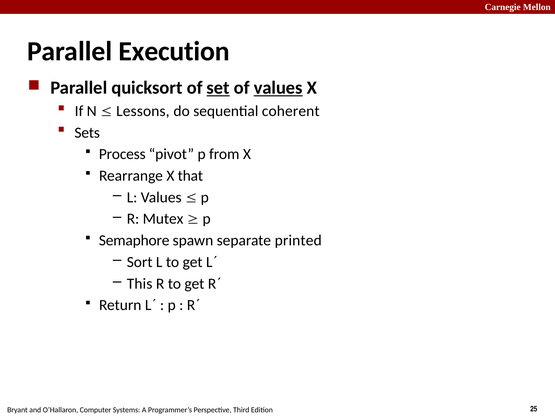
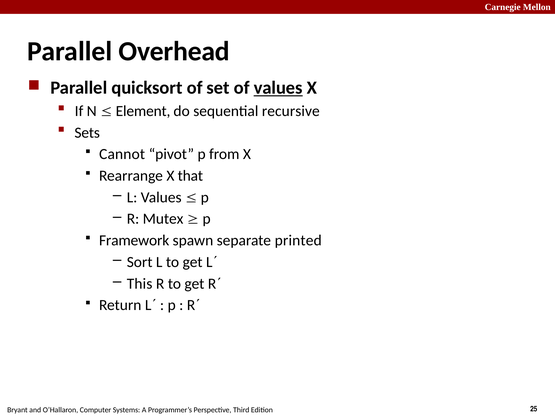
Execution: Execution -> Overhead (174, 51)
set underline: present -> none (218, 88)
Lessons: Lessons -> Element (143, 111)
coherent: coherent -> recursive (291, 111)
Process: Process -> Cannot (122, 154)
Semaphore: Semaphore -> Framework (134, 241)
